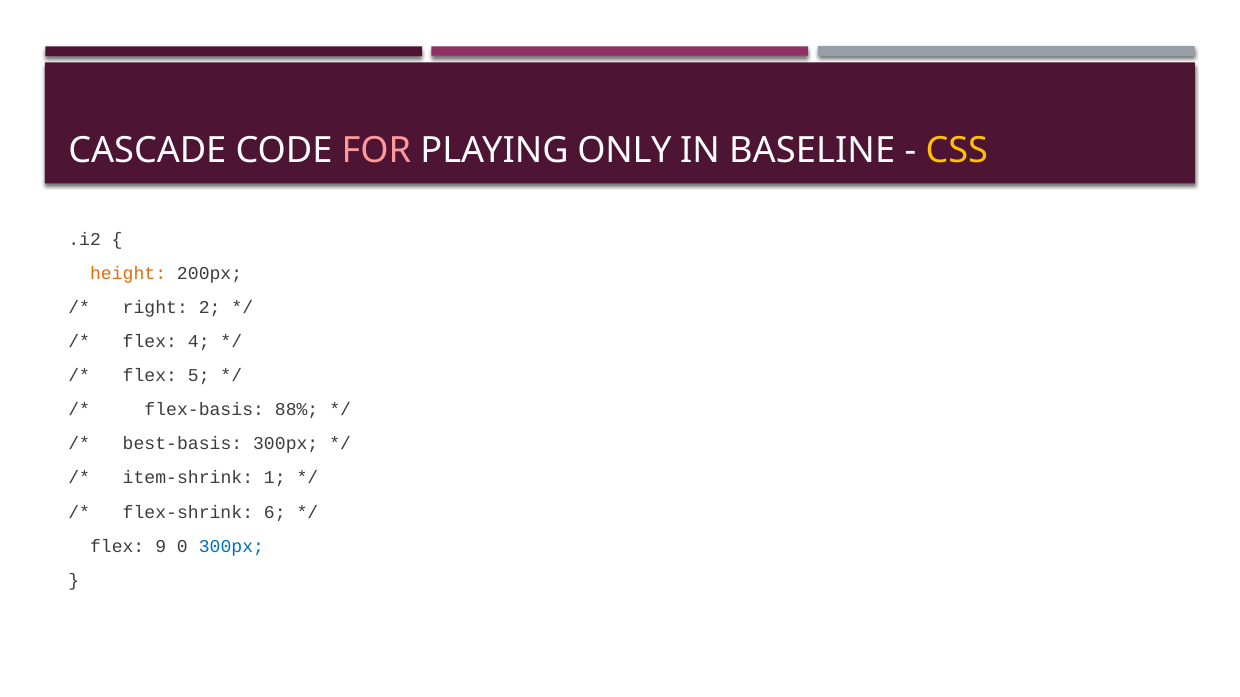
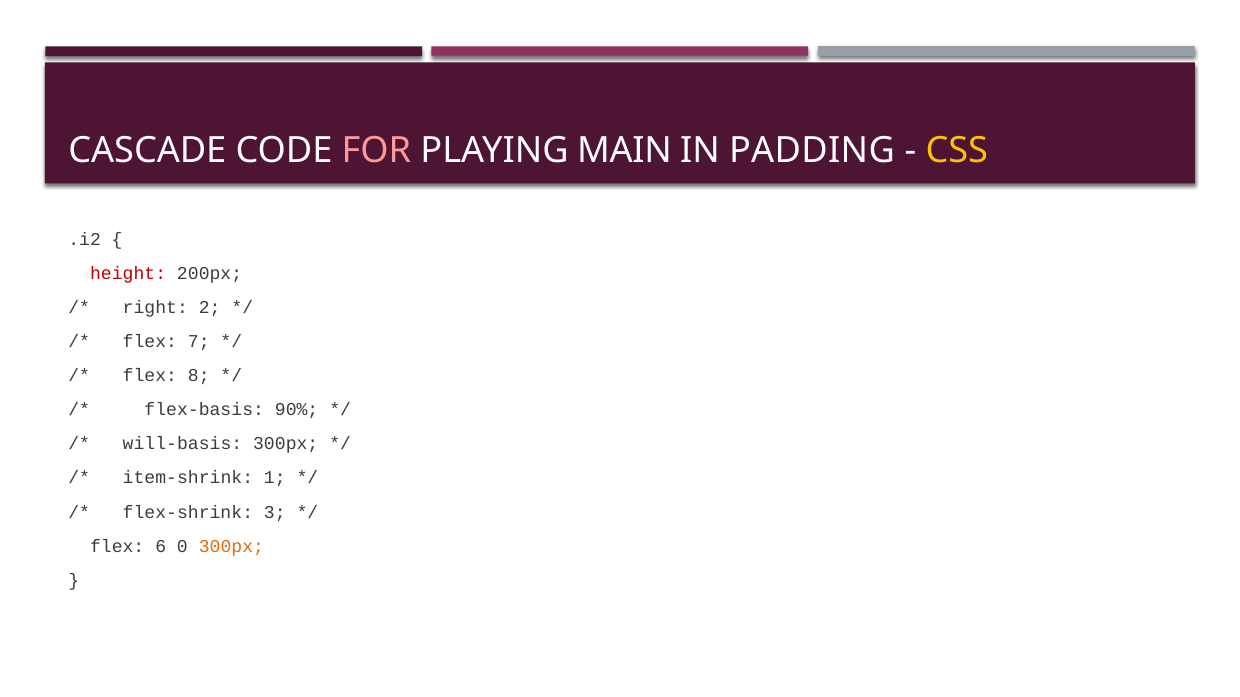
ONLY: ONLY -> MAIN (625, 151)
BASELINE: BASELINE -> PADDING (812, 151)
height colour: orange -> red (128, 274)
4: 4 -> 7 (199, 342)
5: 5 -> 8 (199, 376)
88%: 88% -> 90% (297, 410)
best-basis: best-basis -> will-basis (183, 444)
6: 6 -> 3 (275, 512)
9: 9 -> 6 (161, 547)
300px colour: blue -> orange (231, 547)
